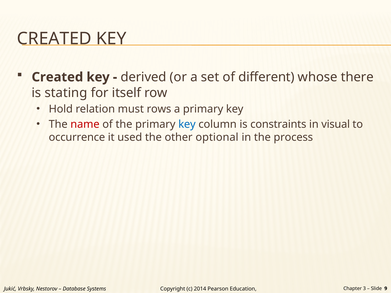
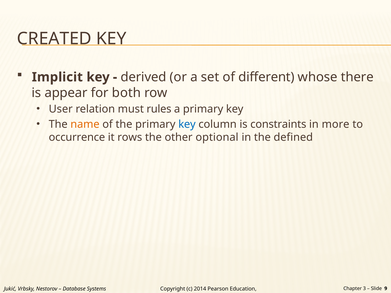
Created: Created -> Implicit (57, 77)
stating: stating -> appear (66, 93)
itself: itself -> both (126, 93)
Hold: Hold -> User (61, 109)
rows: rows -> rules (159, 109)
name colour: red -> orange (85, 124)
visual: visual -> more (336, 124)
used: used -> rows (130, 137)
process: process -> defined (293, 137)
